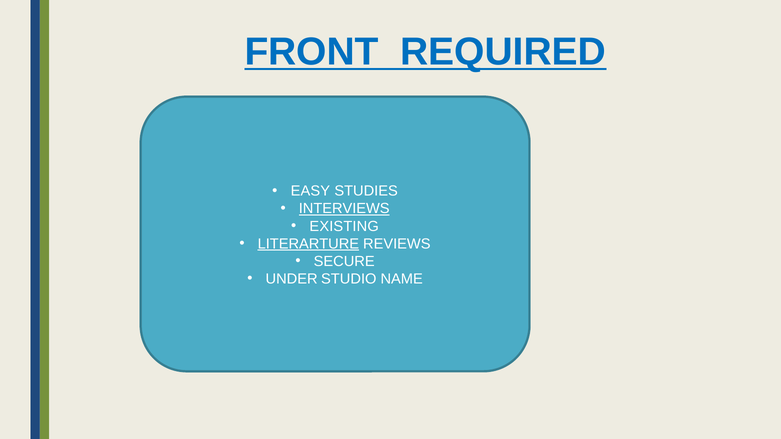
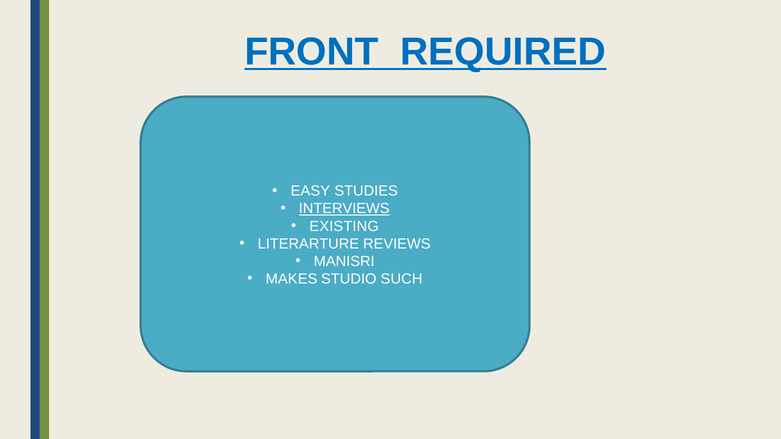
LITERARTURE underline: present -> none (308, 244)
SECURE: SECURE -> MANISRI (344, 261)
UNDER: UNDER -> MAKES (292, 279)
NAME: NAME -> SUCH (402, 279)
